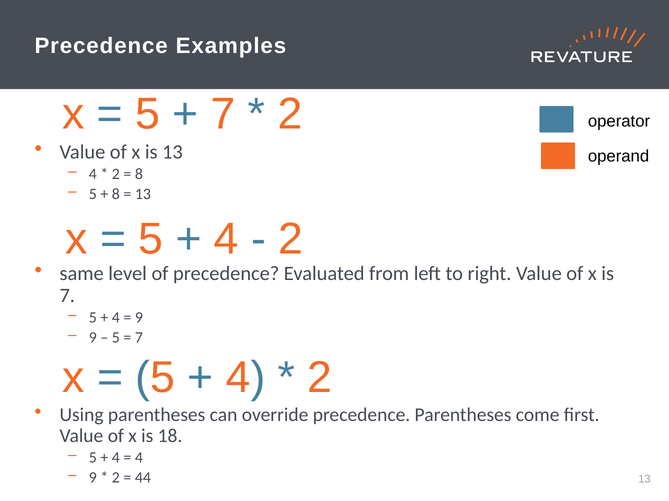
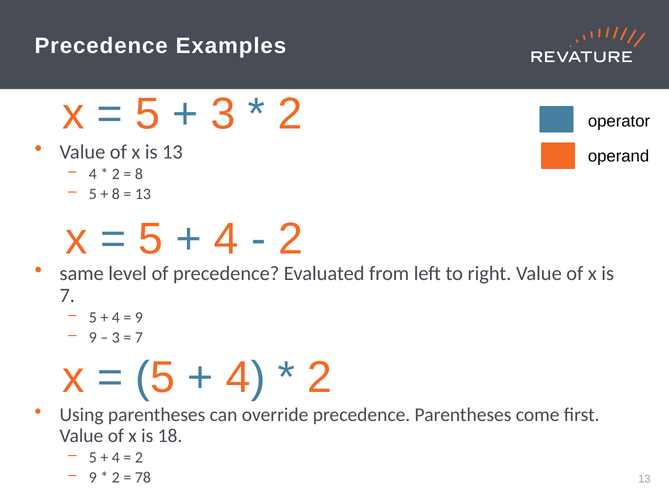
7: 7 -> 3 (223, 114)
5: 5 -> 3 (116, 338)
4: 4 -> 2 (139, 458)
44: 44 -> 78 (143, 478)
